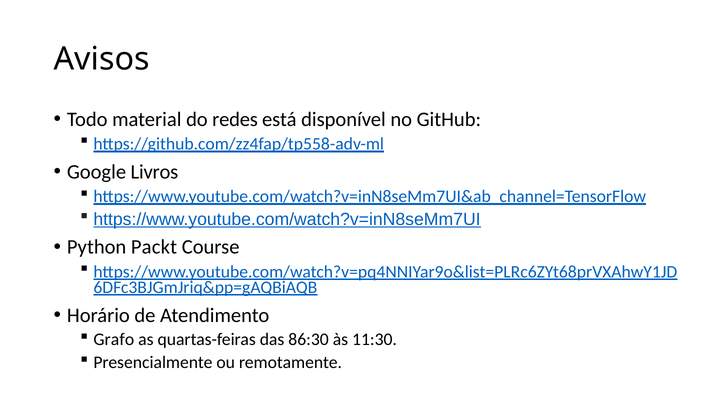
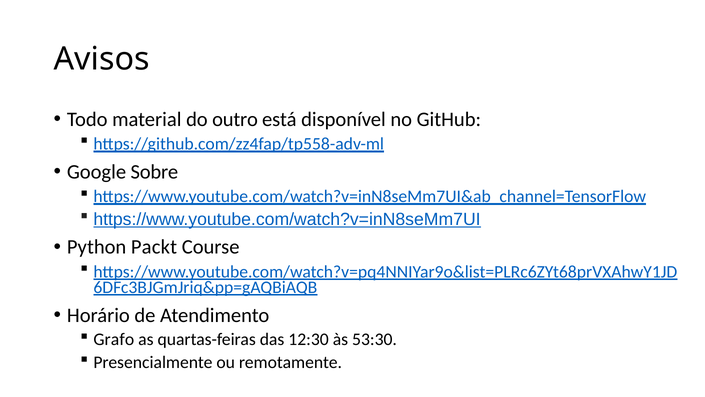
redes: redes -> outro (235, 119)
Livros: Livros -> Sobre (154, 172)
86:30: 86:30 -> 12:30 (309, 339)
11:30: 11:30 -> 53:30 (375, 339)
